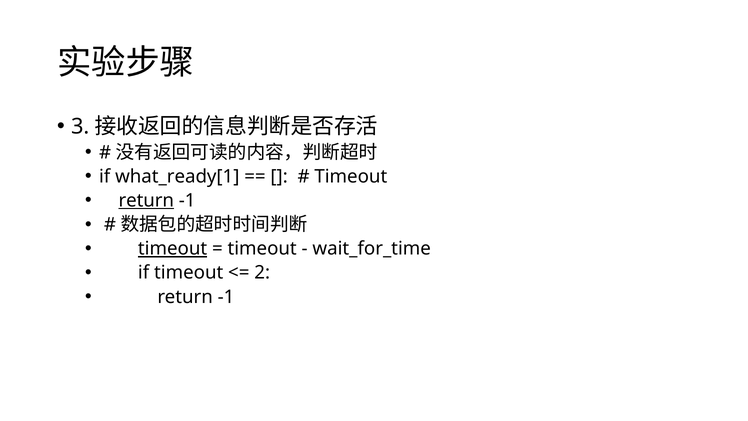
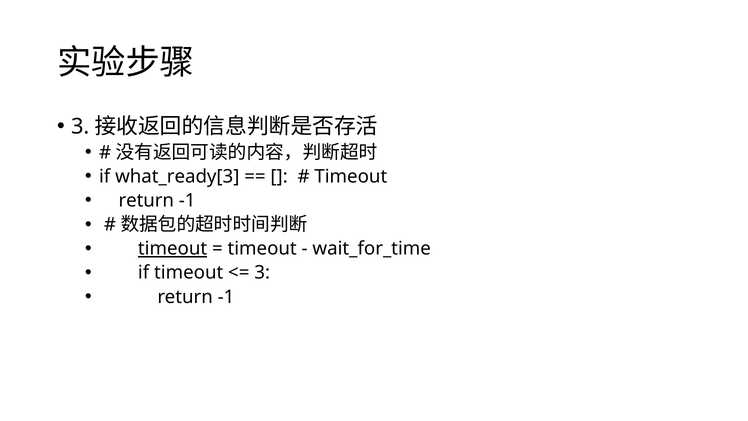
what_ready[1: what_ready[1 -> what_ready[3 (177, 176)
return underline: present -> none (146, 200)
2: 2 -> 3 (262, 273)
